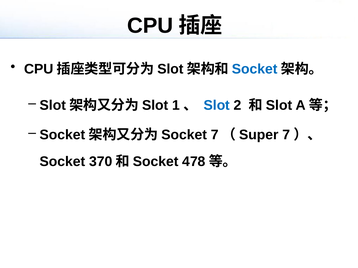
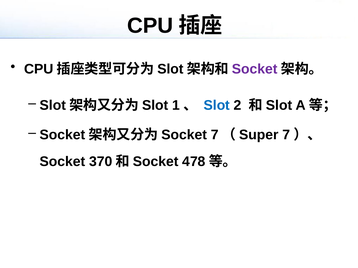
Socket colour: blue -> purple (255, 69)
